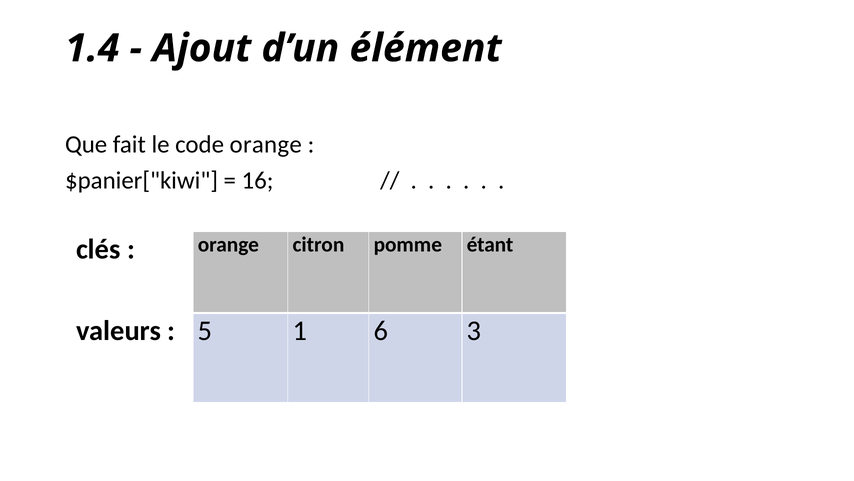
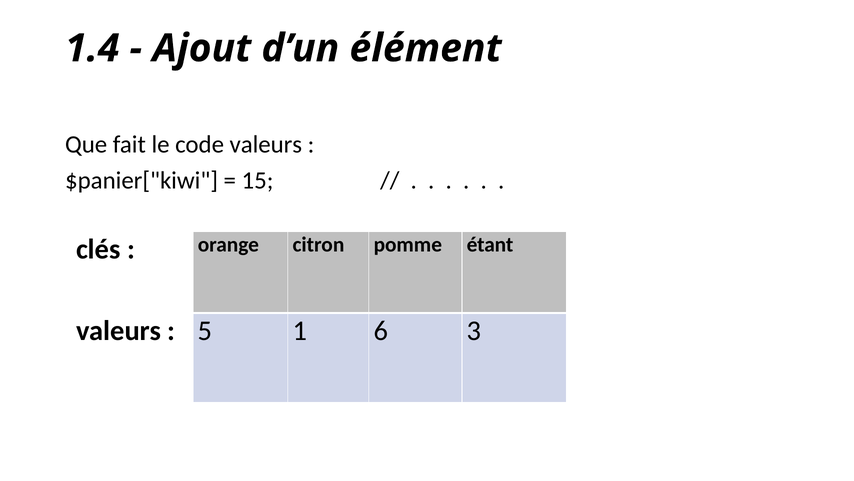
code orange: orange -> valeurs (266, 144)
16: 16 -> 15 (258, 180)
